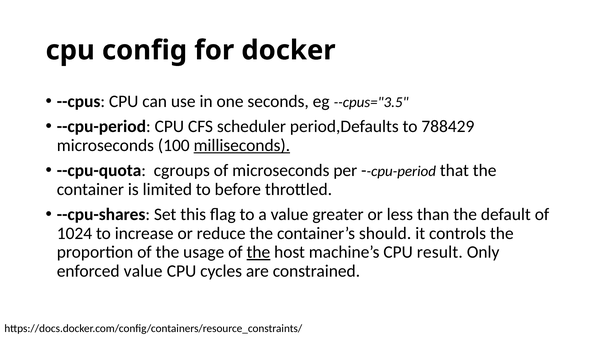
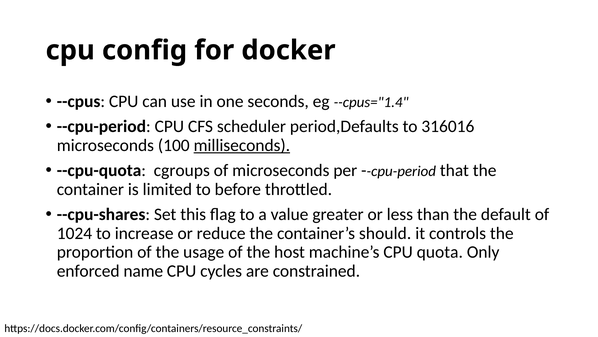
--cpus="3.5: --cpus="3.5 -> --cpus="1.4 (371, 102)
788429: 788429 -> 316016 (448, 126)
the underline: present -> none (258, 252)
result: result -> quota (440, 252)
enforced value: value -> name (143, 271)
